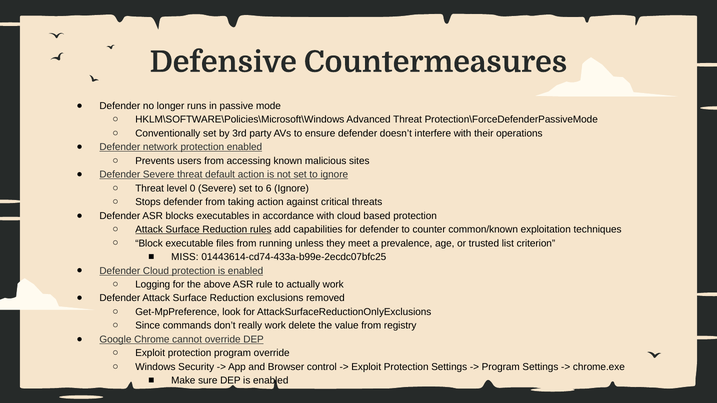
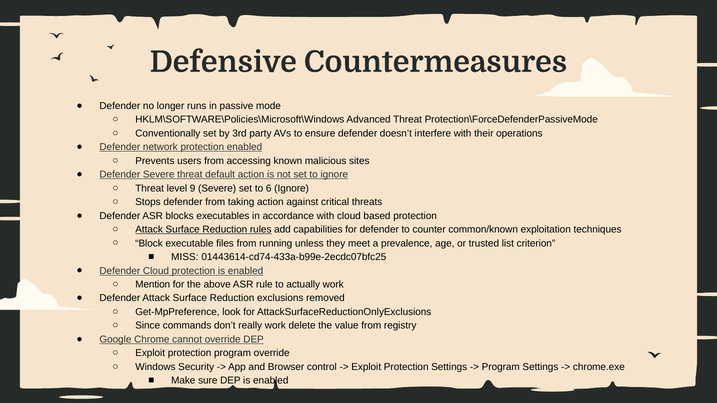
0: 0 -> 9 (193, 188)
Logging: Logging -> Mention (153, 285)
